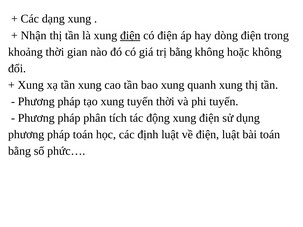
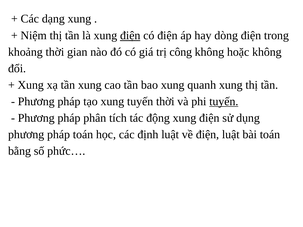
Nhận: Nhận -> Niệm (34, 36)
trị bằng: bằng -> công (181, 52)
tuyến underline: none -> present (224, 102)
